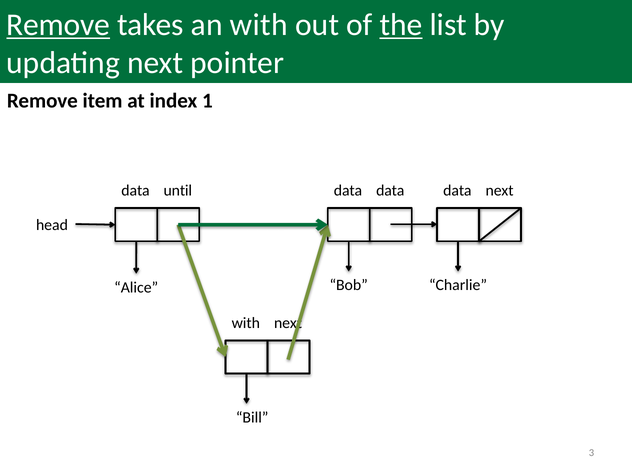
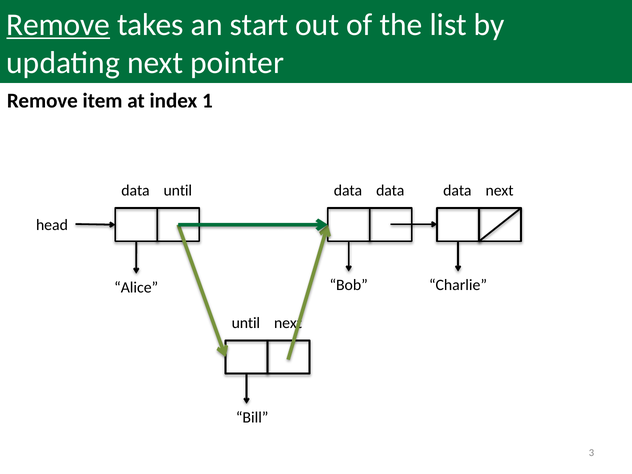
an with: with -> start (259, 25)
the underline: present -> none (401, 25)
with: with -> until (246, 323)
